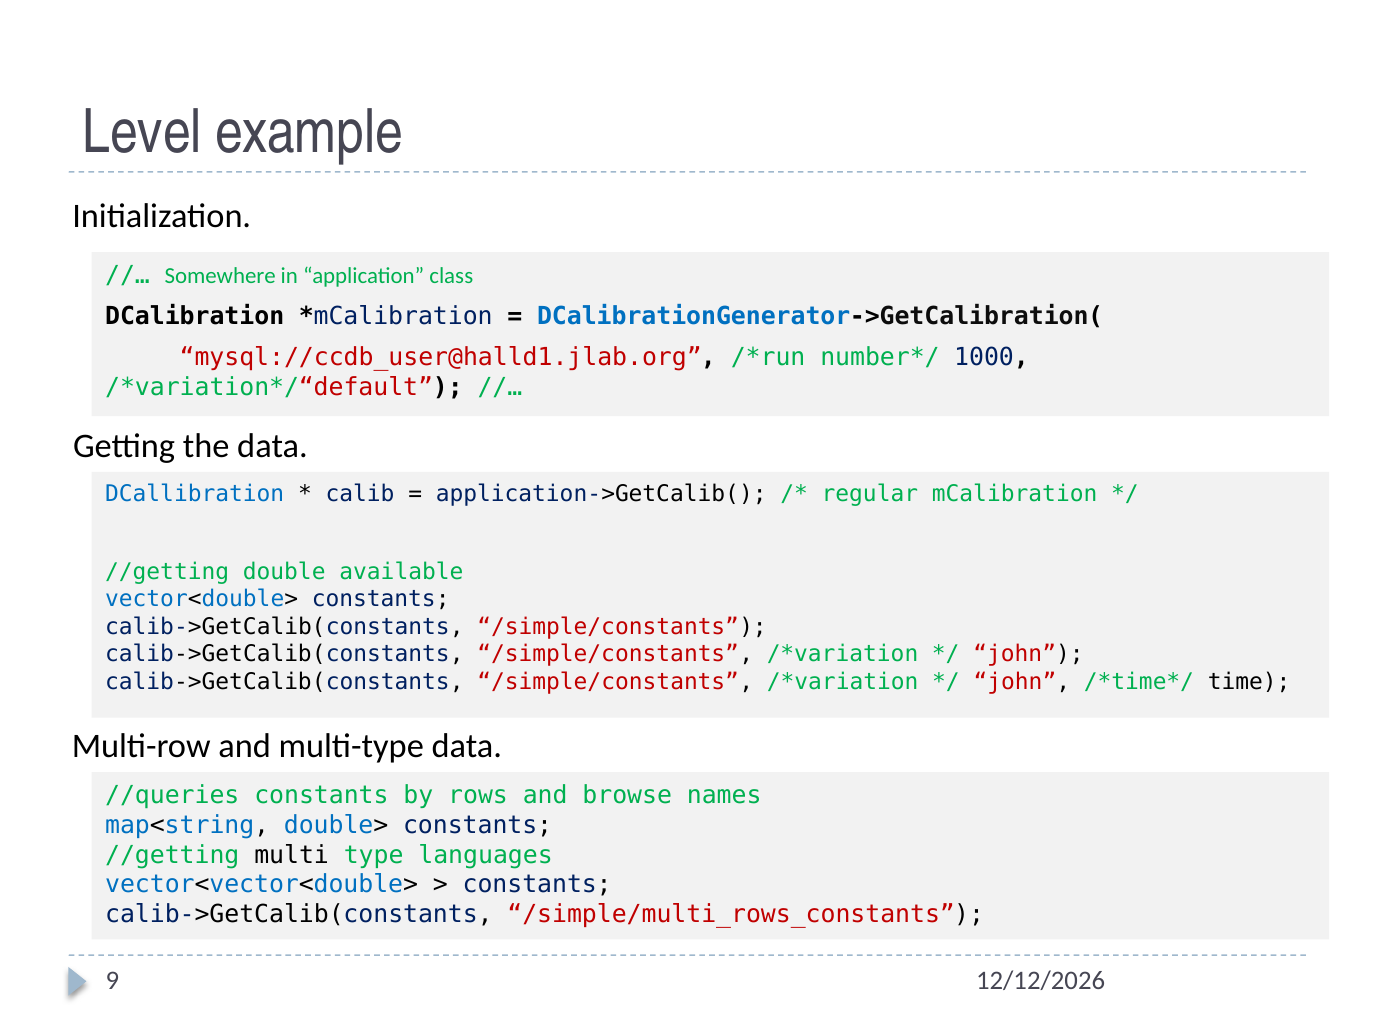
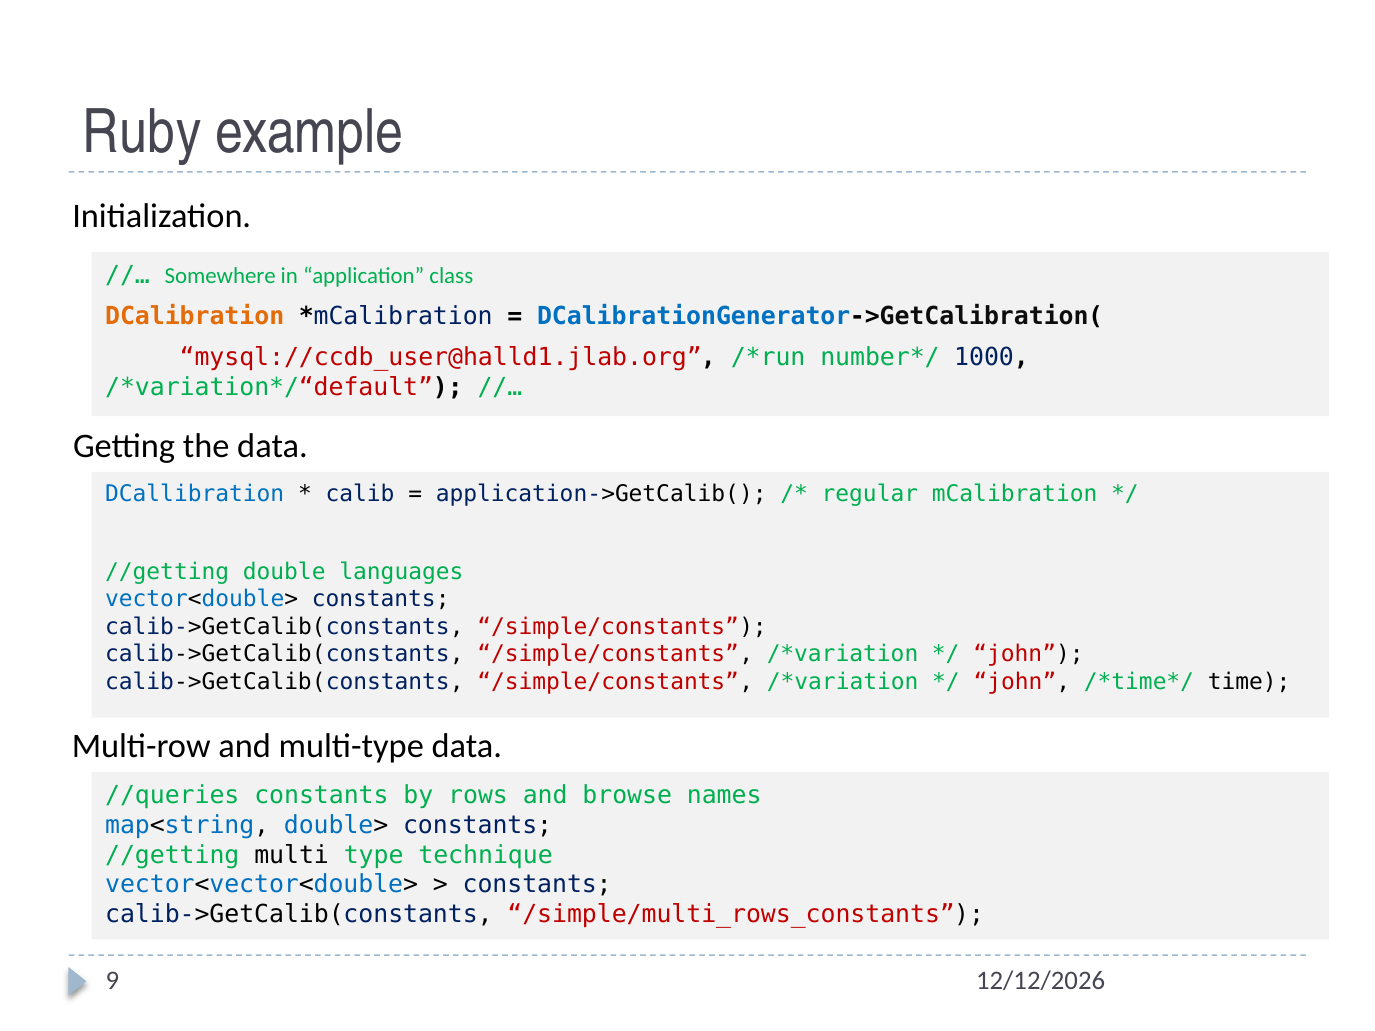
Level: Level -> Ruby (142, 133)
DCalibration colour: black -> orange (195, 317)
available: available -> languages (401, 572)
languages: languages -> technique (486, 855)
